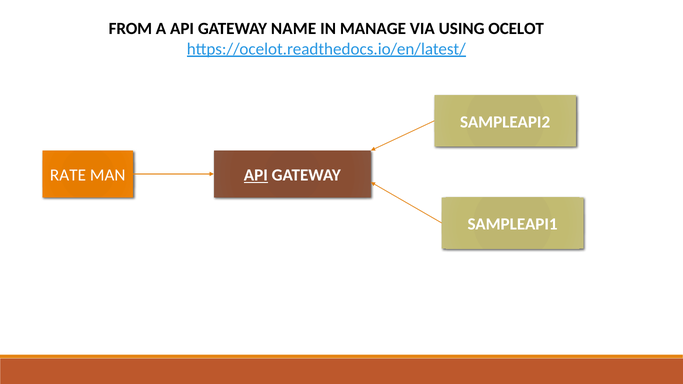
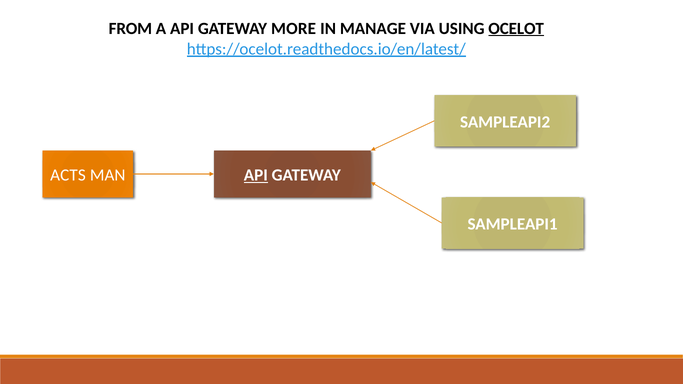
NAME: NAME -> MORE (294, 28)
OCELOT underline: none -> present (516, 28)
RATE: RATE -> ACTS (68, 175)
